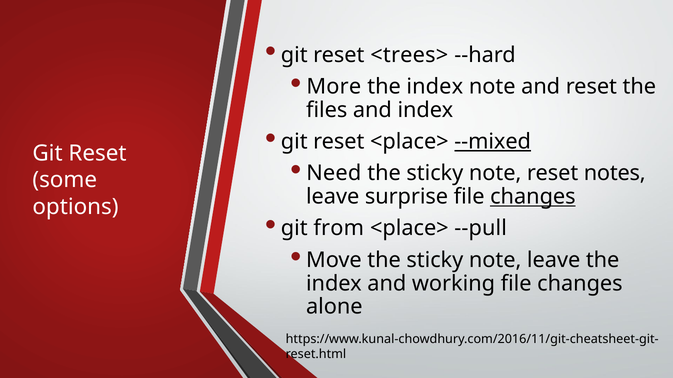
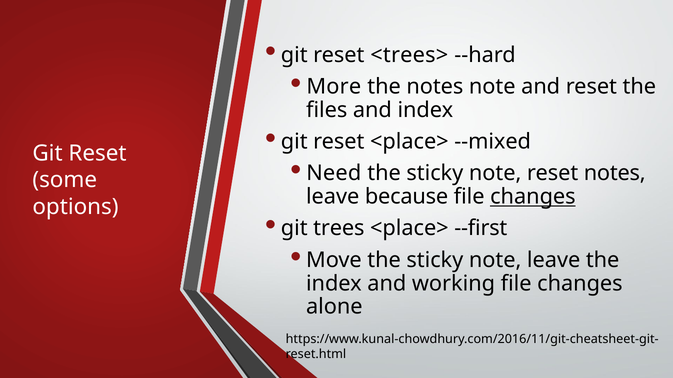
index: index -> notes (435, 87)
--mixed underline: present -> none (493, 142)
surprise: surprise -> because (407, 197)
from: from -> trees (339, 229)
--pull: --pull -> --first (481, 229)
